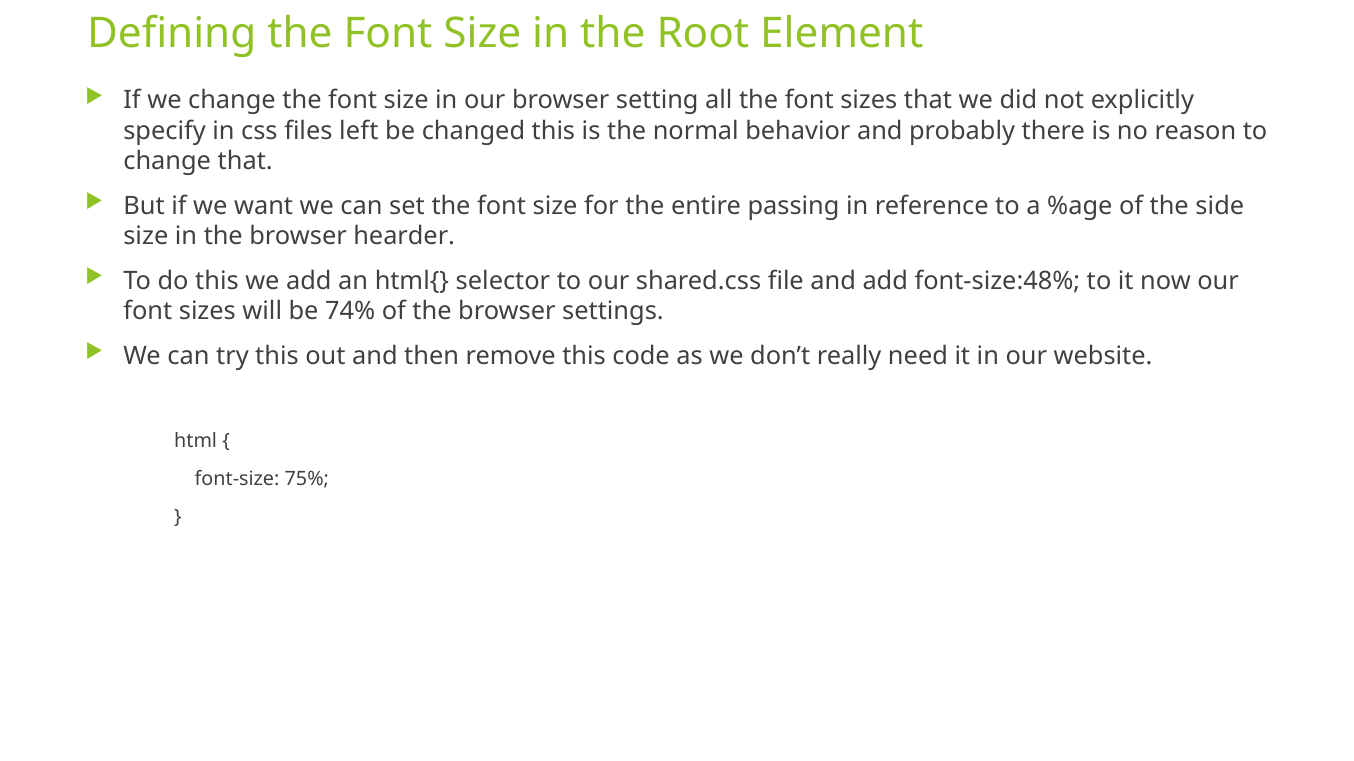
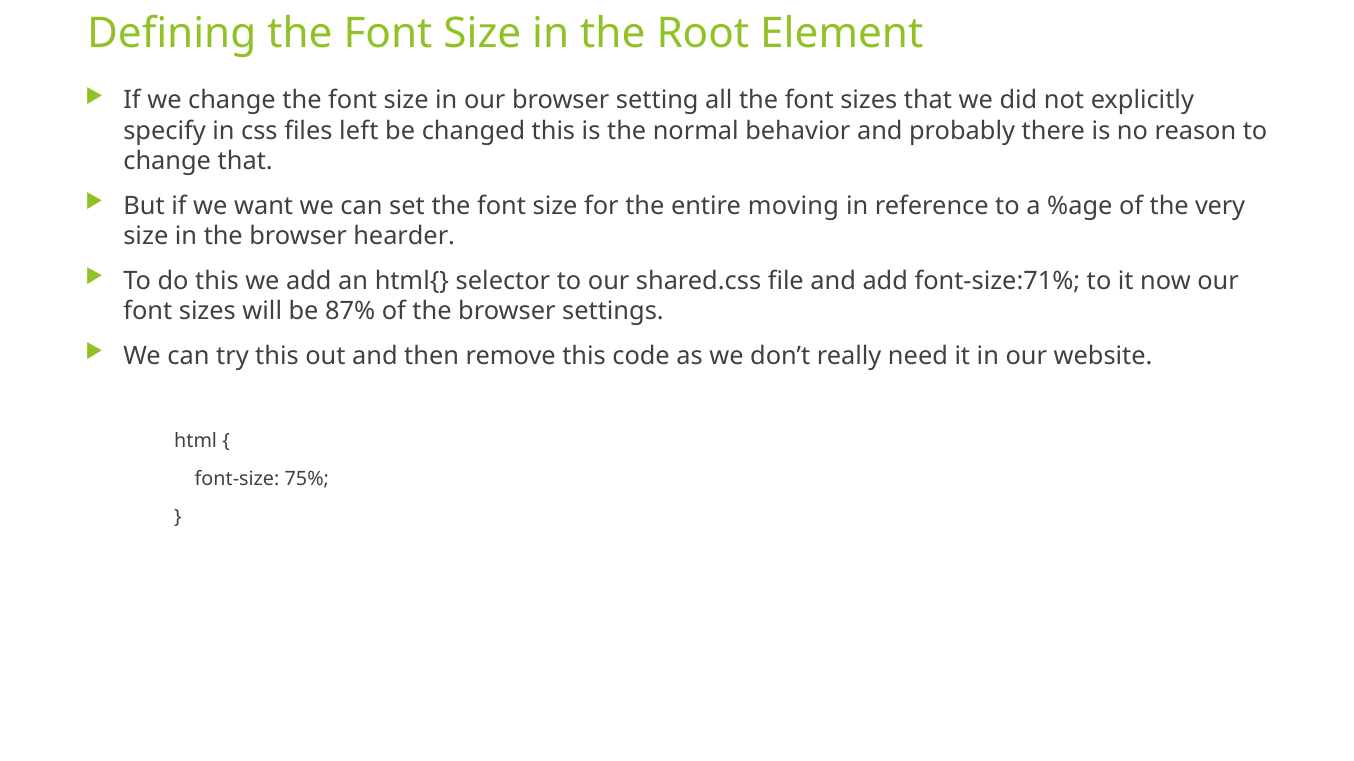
passing: passing -> moving (793, 206)
side: side -> very (1220, 206)
font-size:48%: font-size:48% -> font-size:71% (997, 281)
74%: 74% -> 87% (350, 312)
